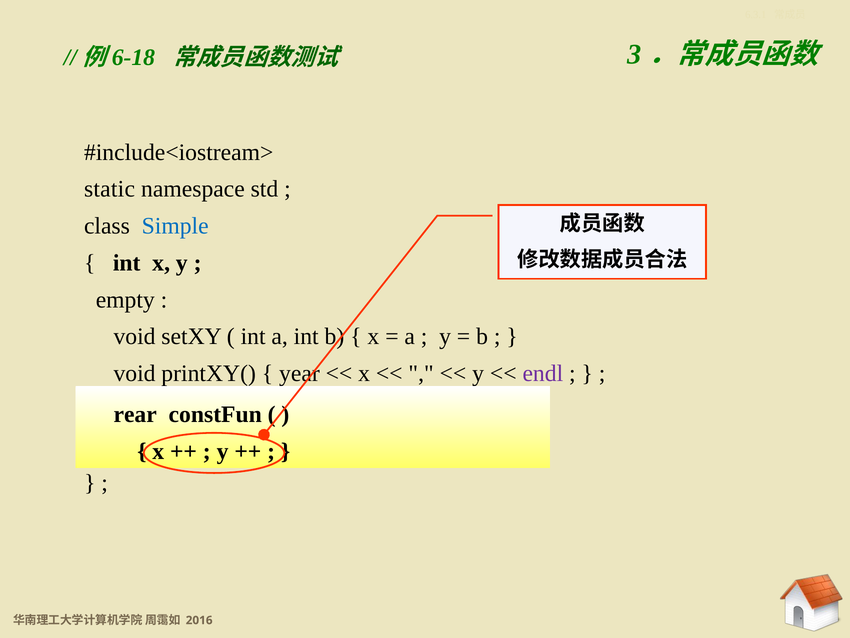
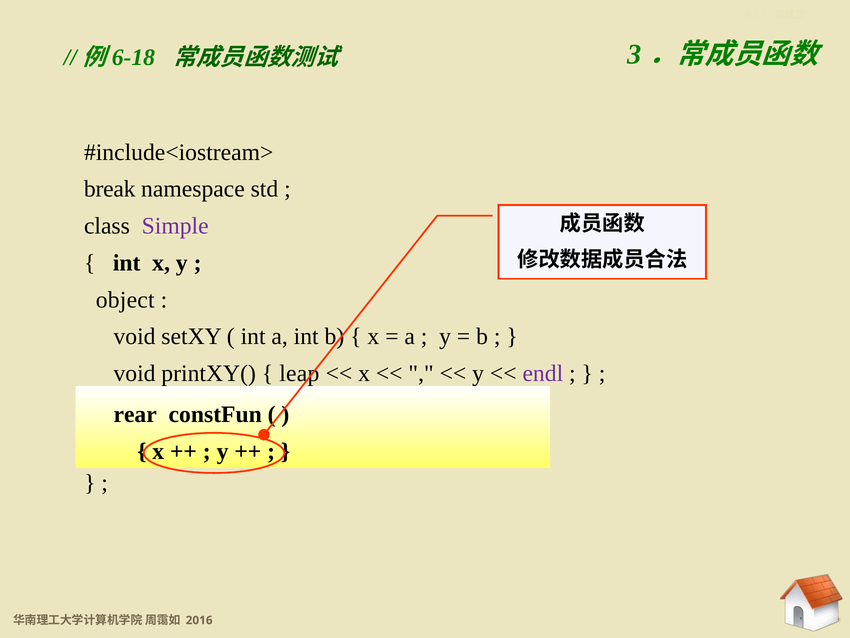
static: static -> break (110, 189)
Simple colour: blue -> purple (175, 226)
empty: empty -> object (125, 300)
year: year -> leap (299, 373)
